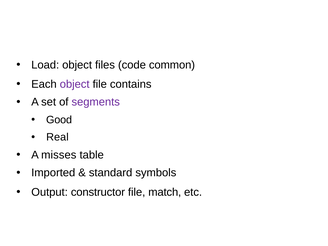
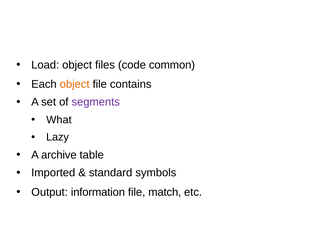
object colour: purple -> orange (75, 84)
Good: Good -> What (59, 120)
Real: Real -> Lazy (57, 137)
misses: misses -> archive (59, 155)
constructor: constructor -> information (98, 192)
